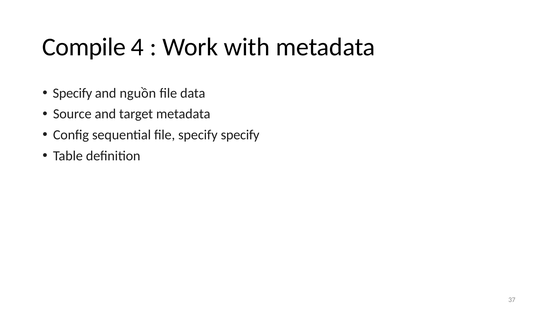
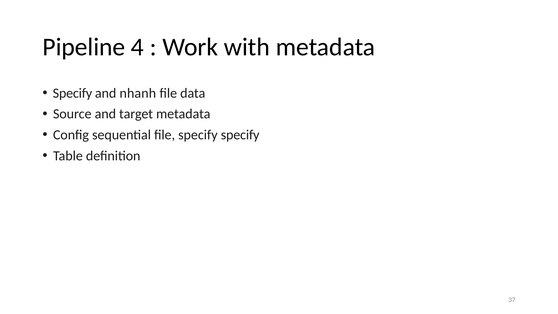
Compile: Compile -> Pipeline (84, 47)
nguồn: nguồn -> nhanh (138, 93)
